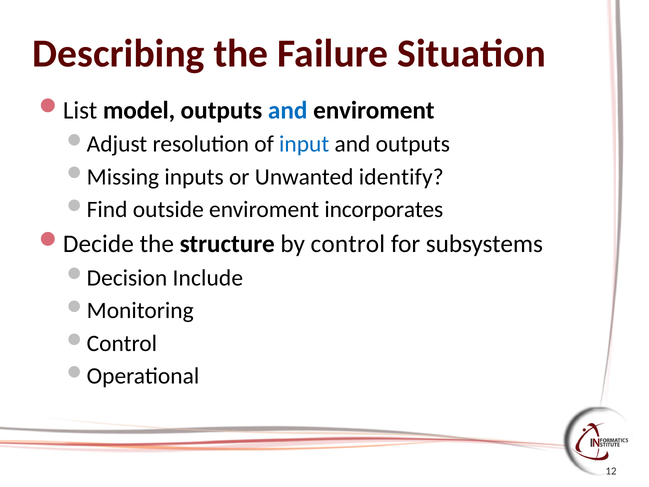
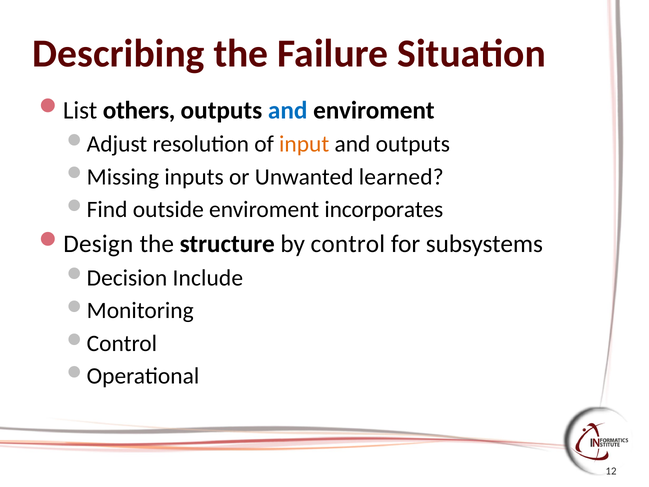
model: model -> others (139, 110)
input colour: blue -> orange (304, 144)
identify: identify -> learned (401, 177)
Decide: Decide -> Design (98, 244)
